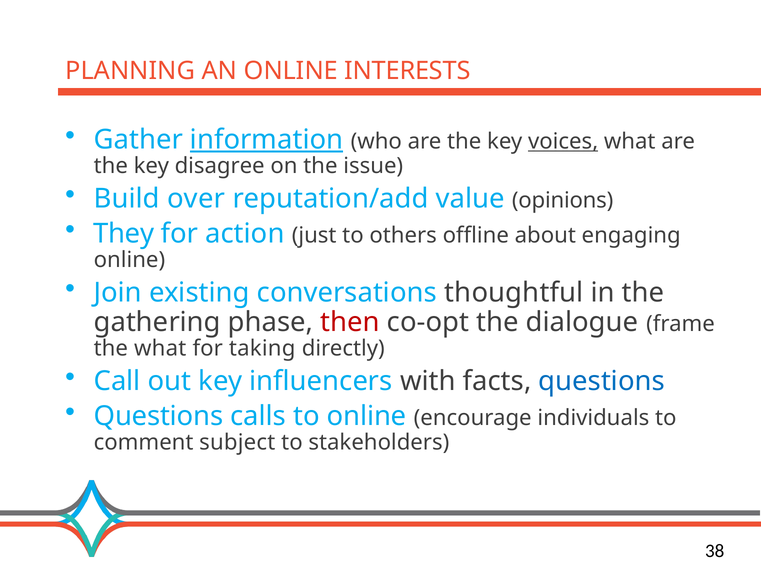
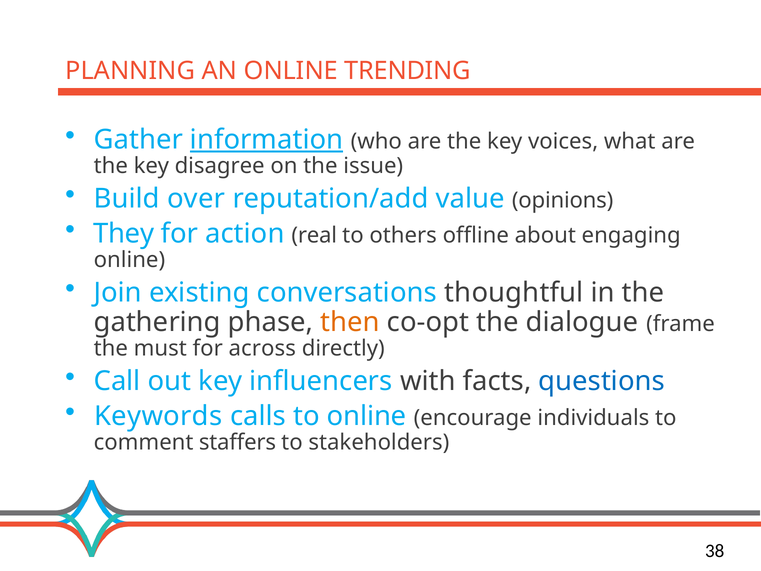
INTERESTS: INTERESTS -> TRENDING (407, 71)
voices underline: present -> none (563, 141)
just: just -> real (314, 235)
then colour: red -> orange (350, 322)
the what: what -> must (160, 348)
taking: taking -> across (262, 348)
Questions: Questions -> Keywords (158, 416)
subject: subject -> staffers (237, 442)
